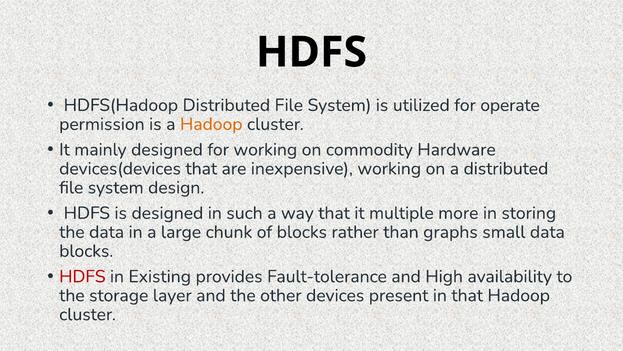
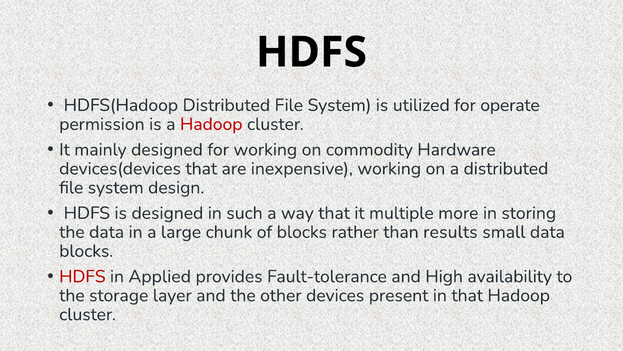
Hadoop colour: orange -> red (211, 124)
graphs: graphs -> results (450, 232)
Existing: Existing -> Applied (160, 276)
